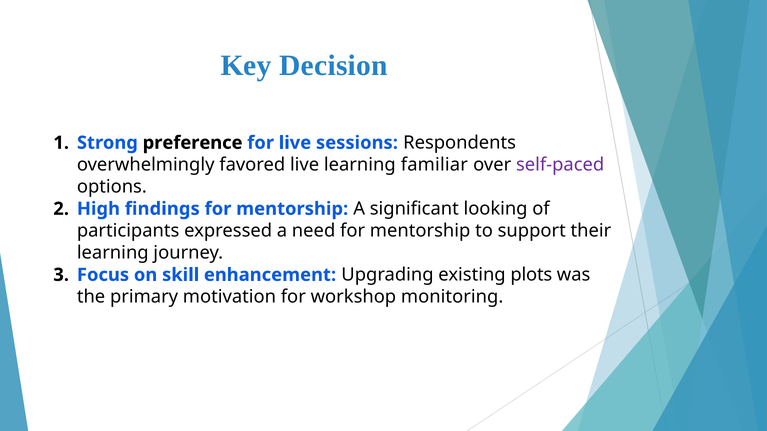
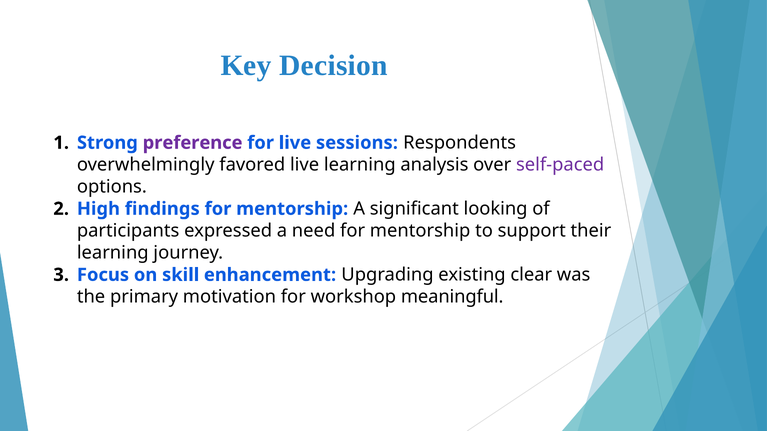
preference colour: black -> purple (193, 143)
familiar: familiar -> analysis (434, 165)
plots: plots -> clear (531, 275)
monitoring: monitoring -> meaningful (452, 297)
